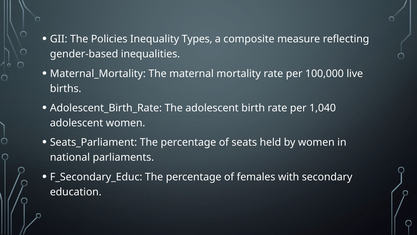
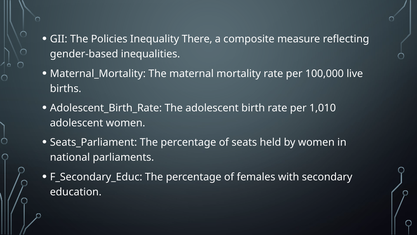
Types: Types -> There (197, 39)
1,040: 1,040 -> 1,010 (323, 108)
